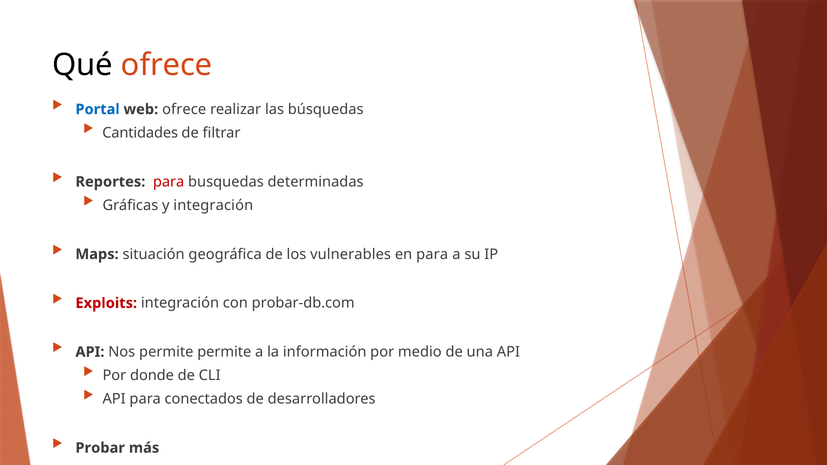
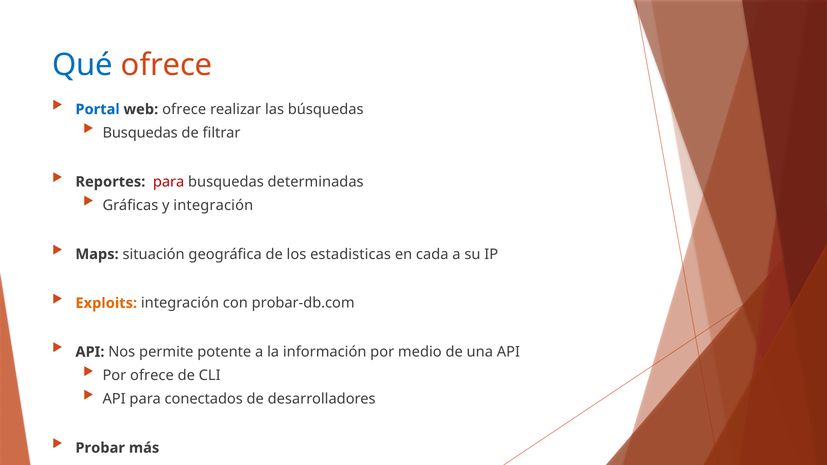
Qué colour: black -> blue (83, 65)
Cantidades: Cantidades -> Busquedas (140, 133)
vulnerables: vulnerables -> estadisticas (351, 254)
en para: para -> cada (432, 254)
Exploits colour: red -> orange (106, 303)
permite permite: permite -> potente (224, 352)
Por donde: donde -> ofrece (152, 376)
